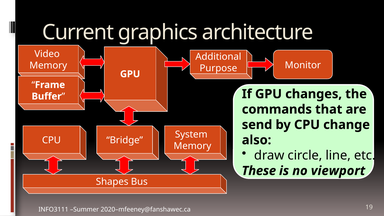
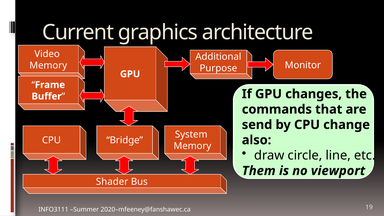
These: These -> Them (259, 171)
Shapes: Shapes -> Shader (112, 182)
